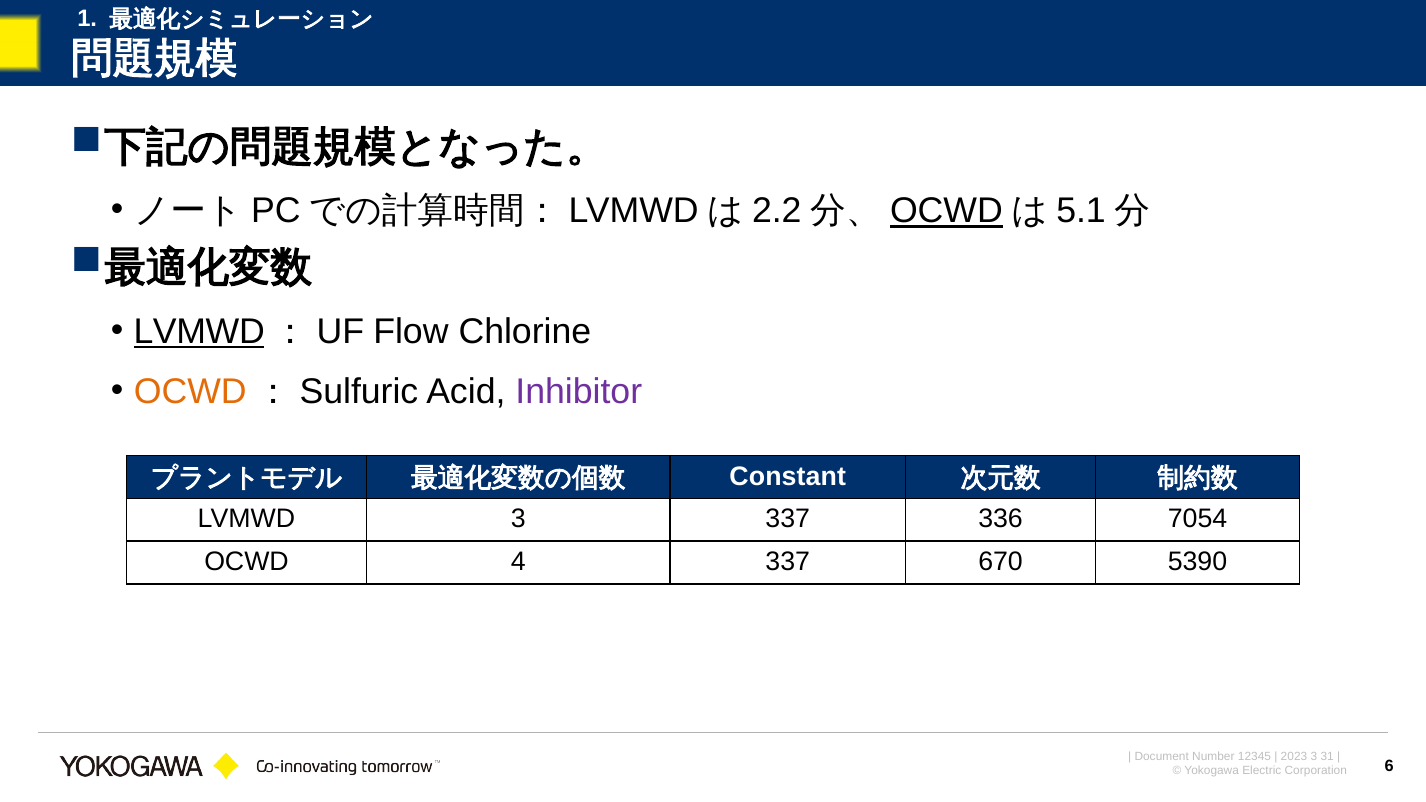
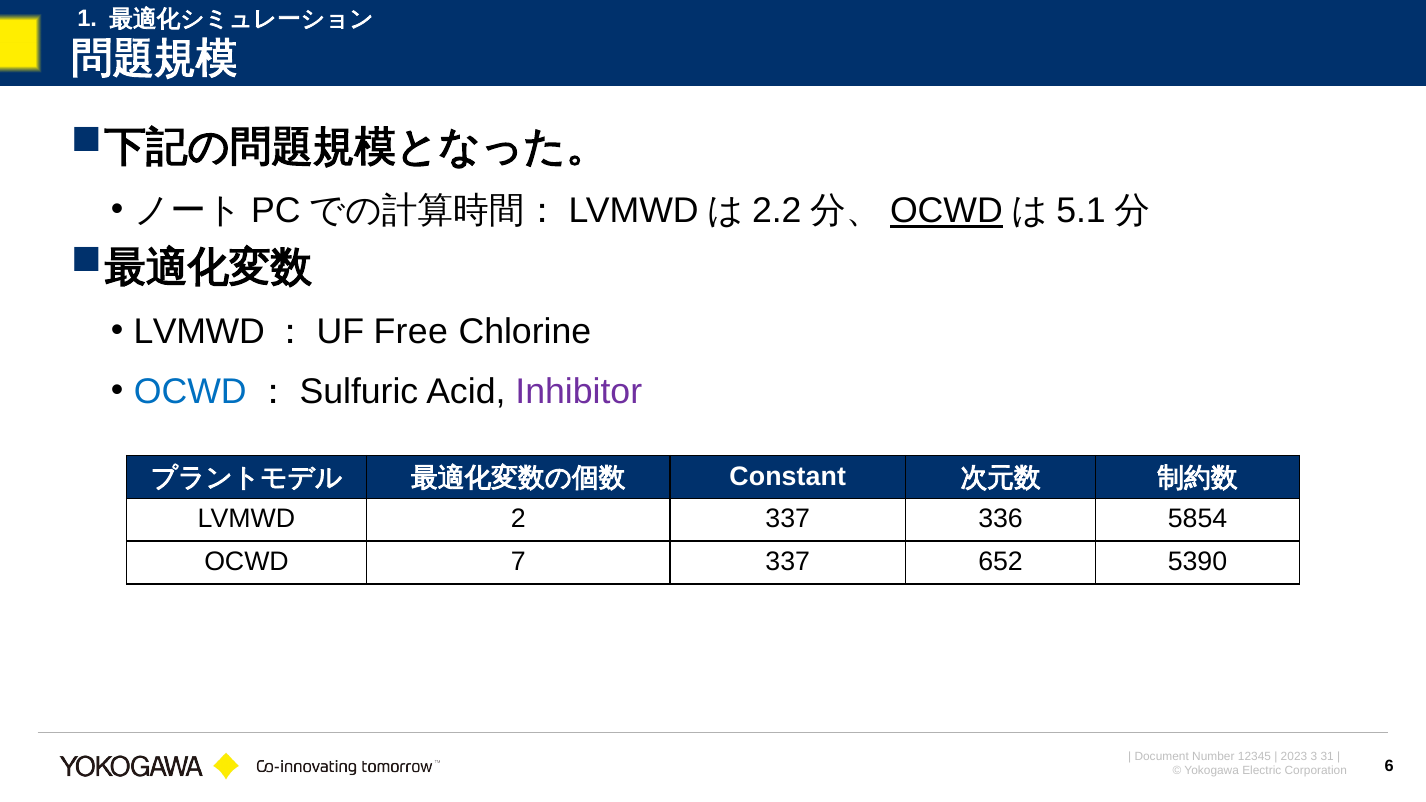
LVMWD underline: present -> none (199, 332)
Flow: Flow -> Free (411, 332)
OCWD colour: orange -> blue (190, 392)
LVMWD 3: 3 -> 2 (518, 519)
7054: 7054 -> 5854 (1198, 519)
4: 4 -> 7 (518, 562)
670: 670 -> 652 (1001, 562)
